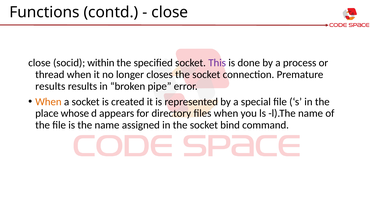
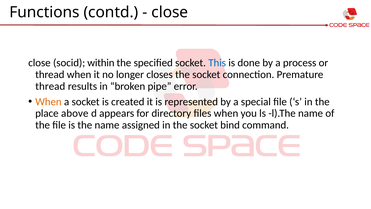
This colour: purple -> blue (217, 63)
results: results -> thread (50, 86)
whose: whose -> above (75, 113)
